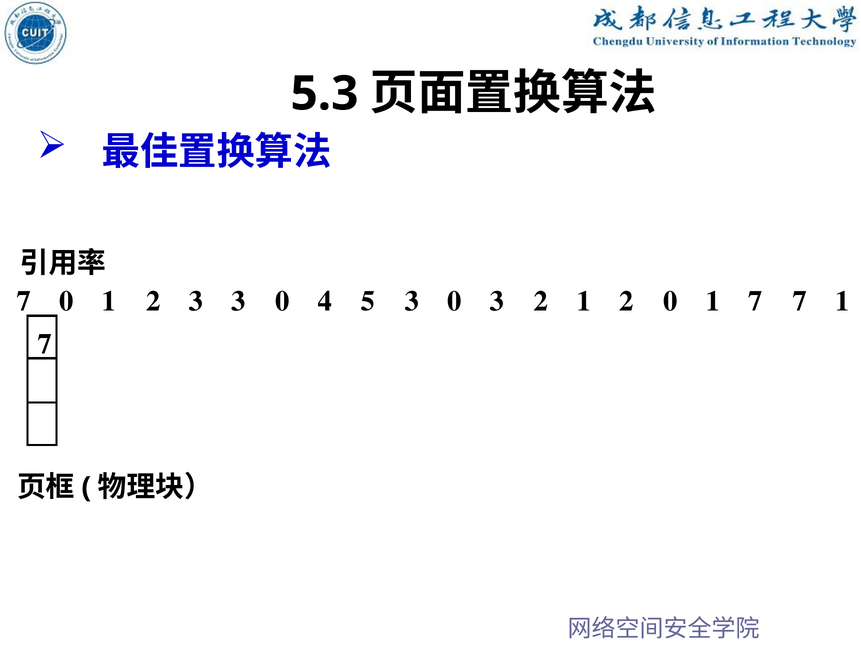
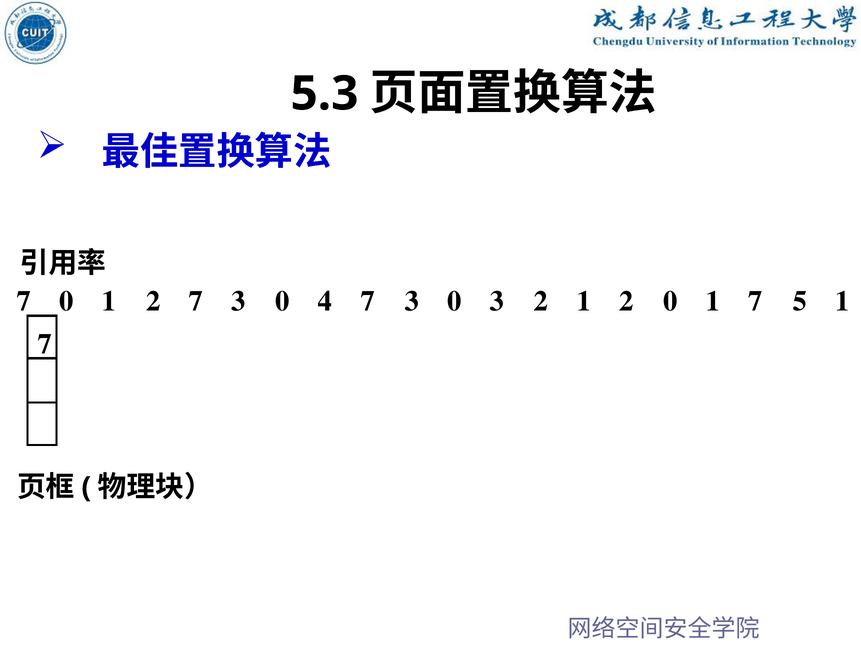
2 3: 3 -> 7 (196, 301)
4 5: 5 -> 7 (368, 301)
7 7: 7 -> 5 (800, 301)
